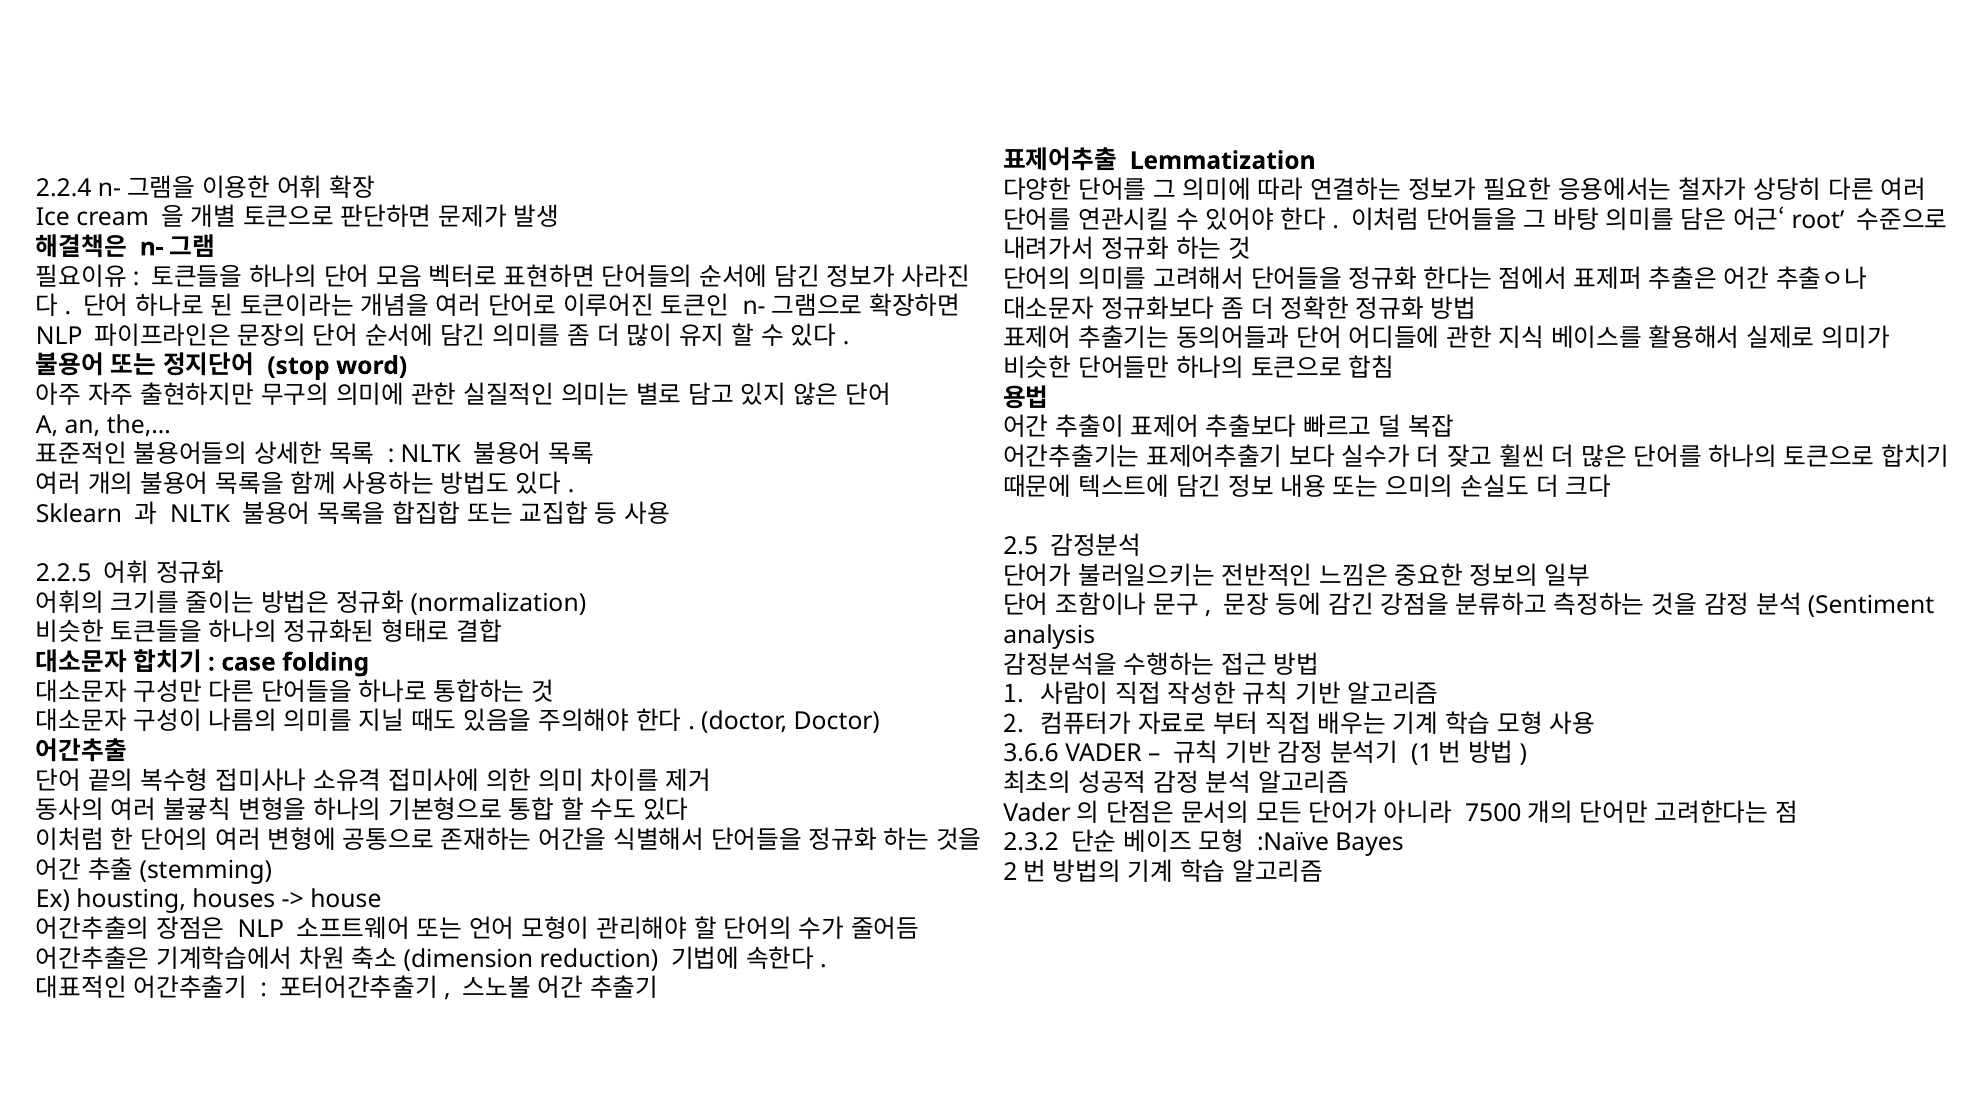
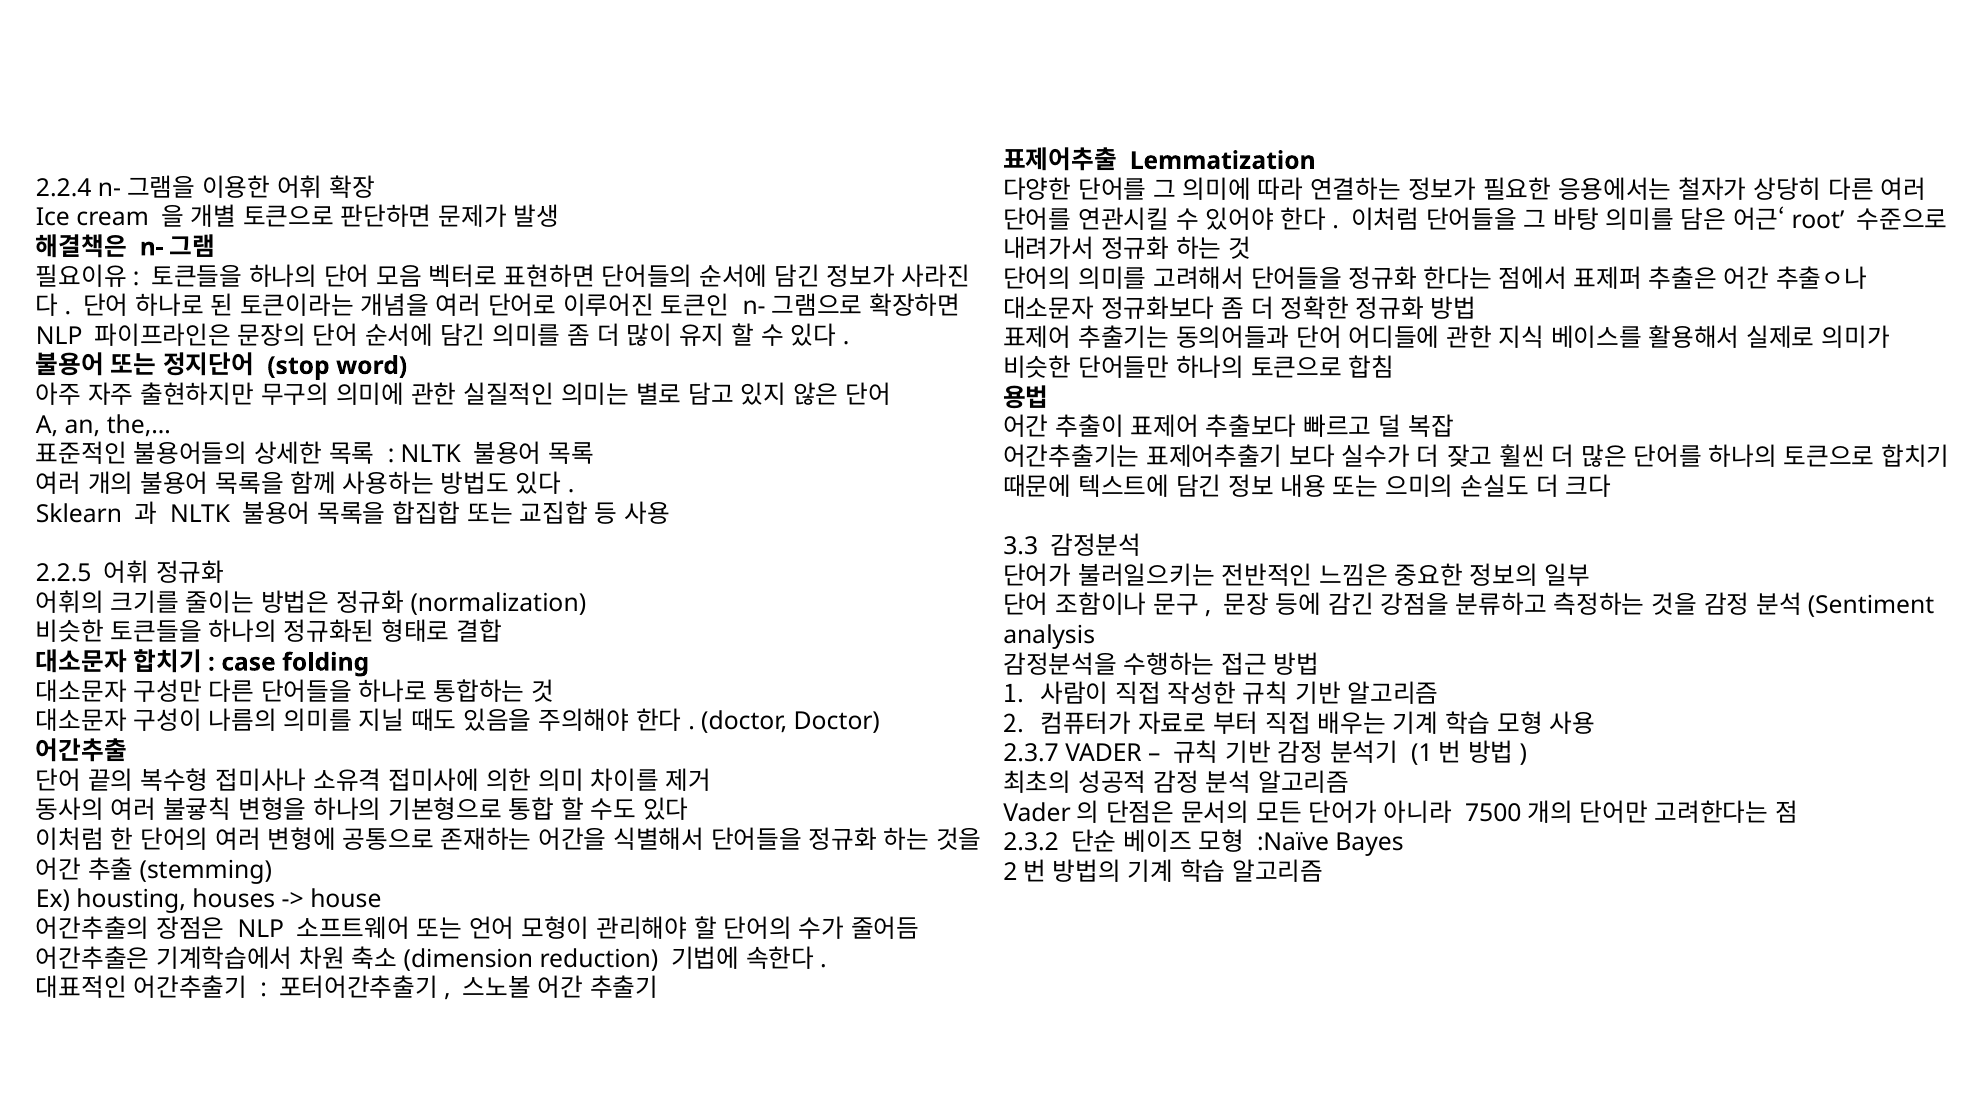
2.5: 2.5 -> 3.3 (1021, 546)
3.6.6: 3.6.6 -> 2.3.7 (1031, 754)
